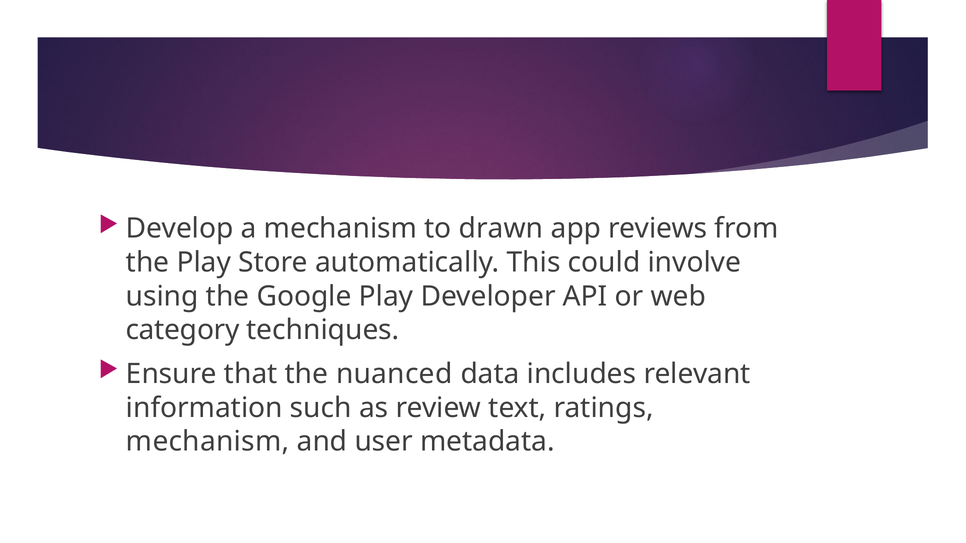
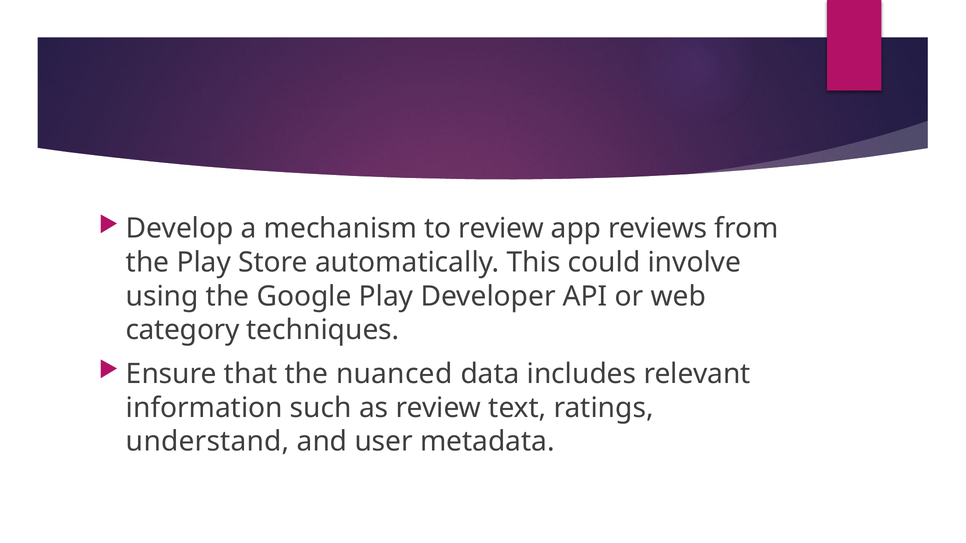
to drawn: drawn -> review (501, 229)
mechanism: mechanism -> understand (208, 442)
